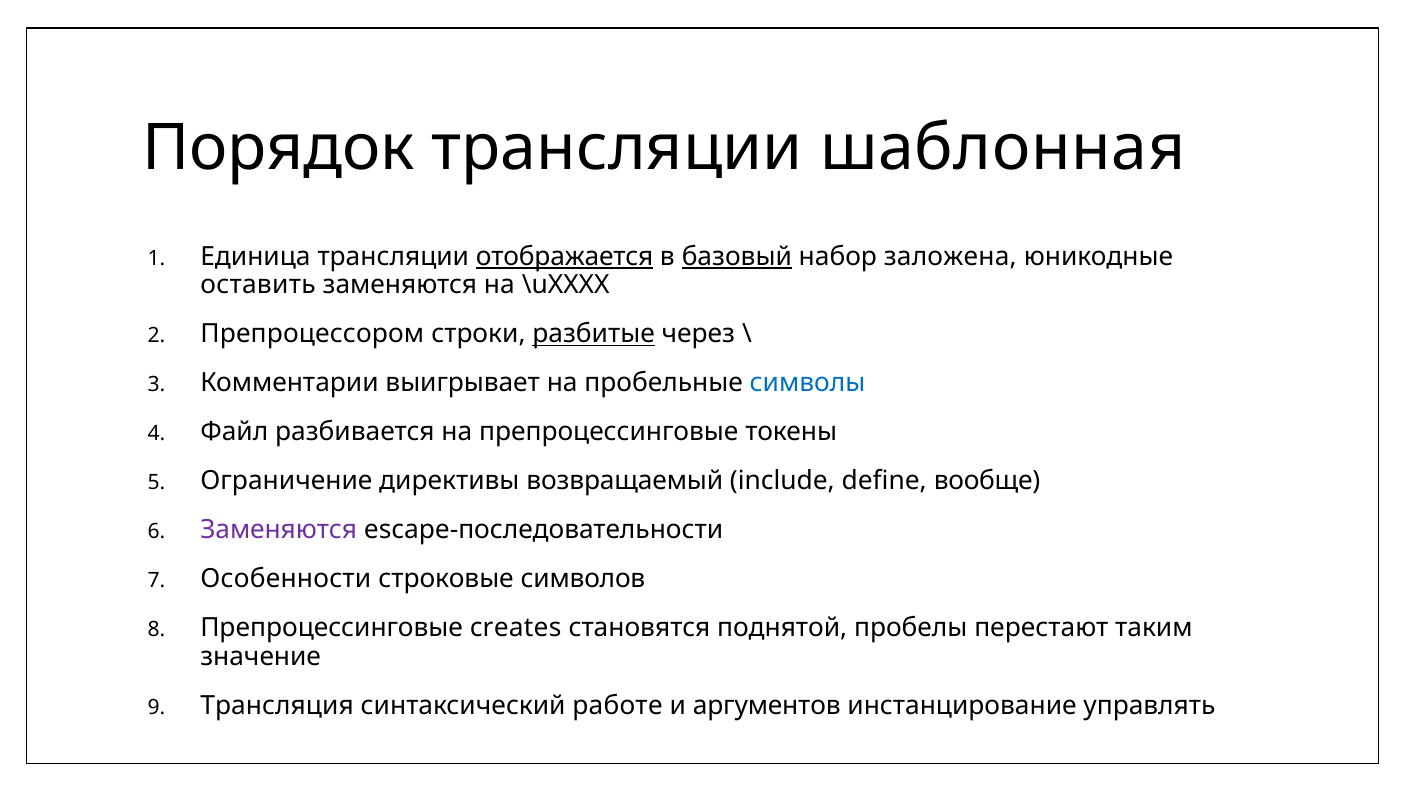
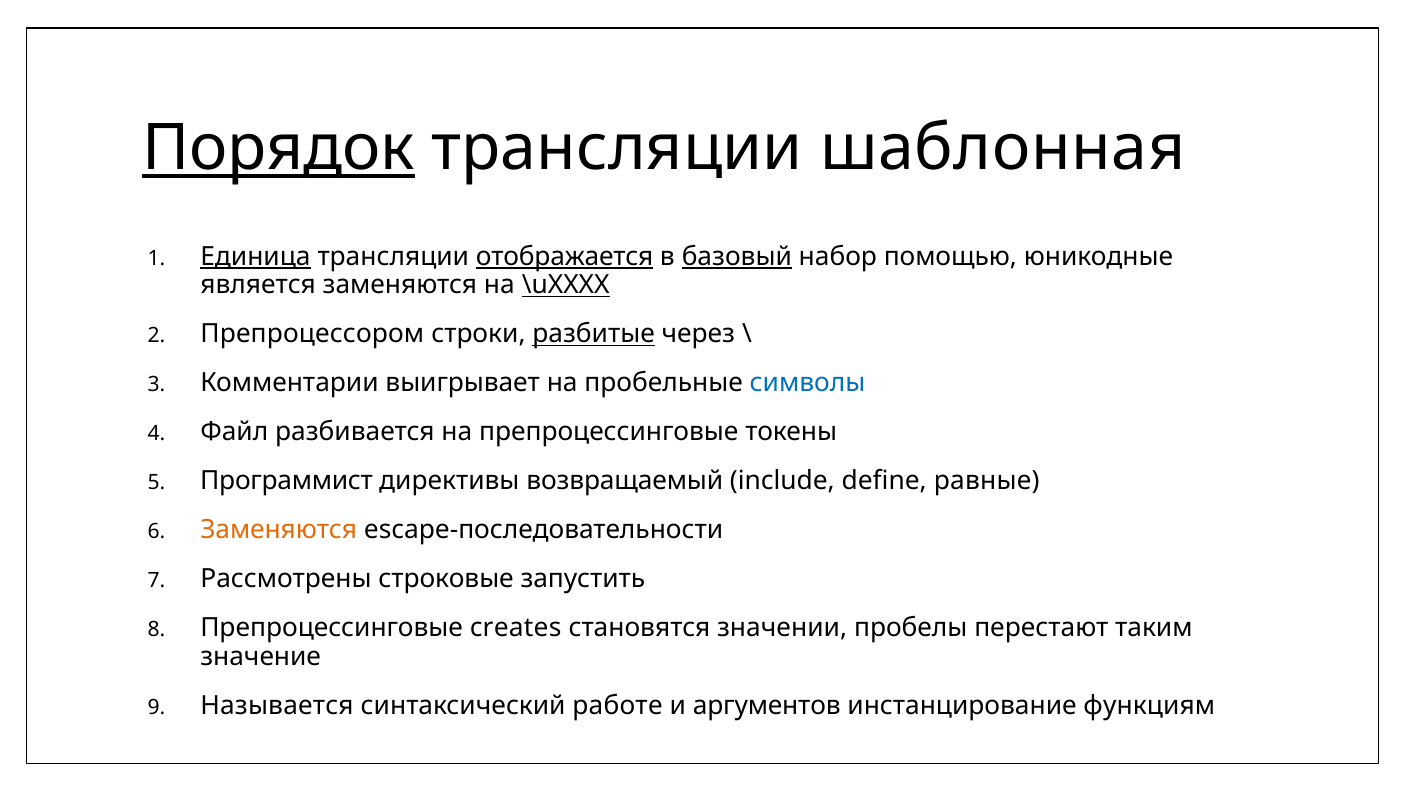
Порядок underline: none -> present (279, 148)
Единица underline: none -> present (255, 257)
заложена: заложена -> помощью (950, 257)
оставить: оставить -> является (258, 285)
\uXXXX underline: none -> present (566, 285)
Ограничение: Ограничение -> Программист (287, 481)
вообще: вообще -> равные (987, 481)
Заменяются colour: purple -> orange (279, 530)
Особенности: Особенности -> Рассмотрены (286, 579)
символов: символов -> запустить (583, 579)
поднятой: поднятой -> значении (782, 628)
Трансляция: Трансляция -> Называется (277, 705)
управлять: управлять -> функциям (1149, 705)
